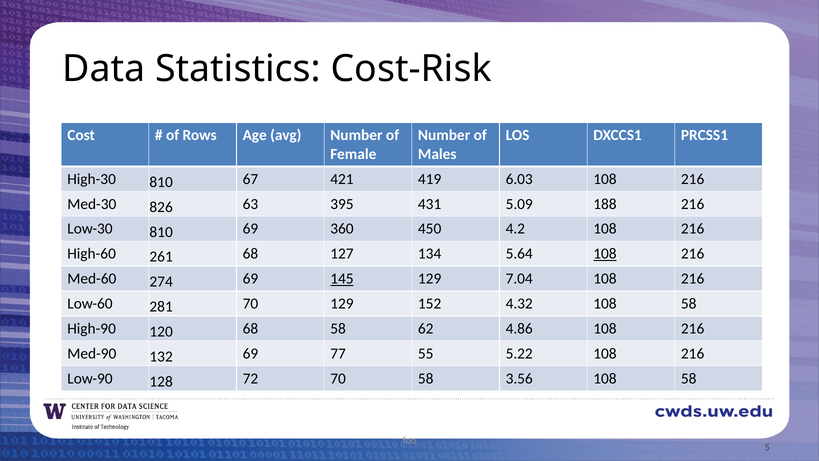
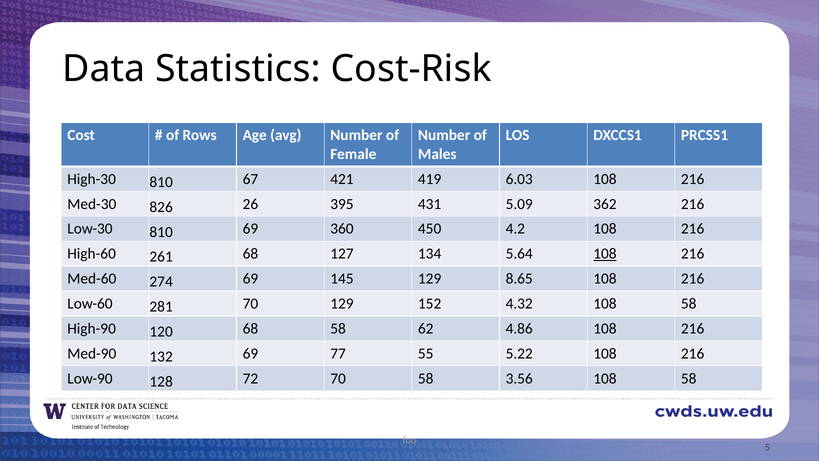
63: 63 -> 26 (250, 204)
188: 188 -> 362 (605, 204)
145 underline: present -> none (342, 279)
7.04: 7.04 -> 8.65 (519, 279)
